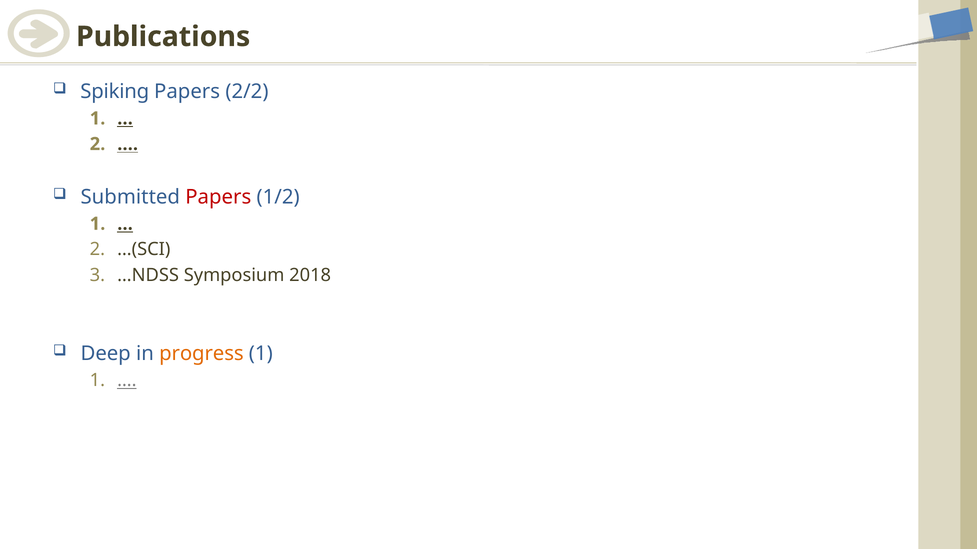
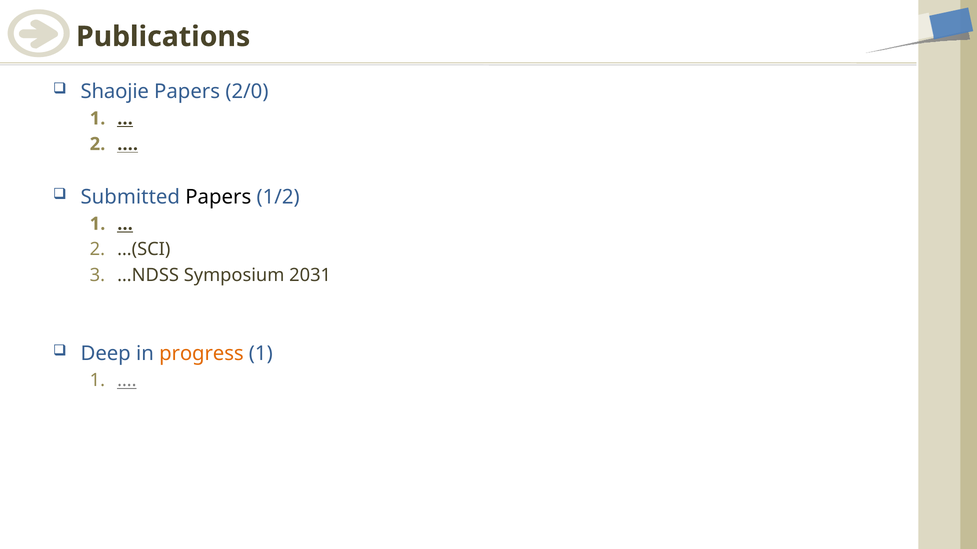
Spiking: Spiking -> Shaojie (115, 92)
2/2: 2/2 -> 2/0 (247, 92)
Papers colour: red -> black (218, 197)
2018: 2018 -> 2031 (310, 275)
